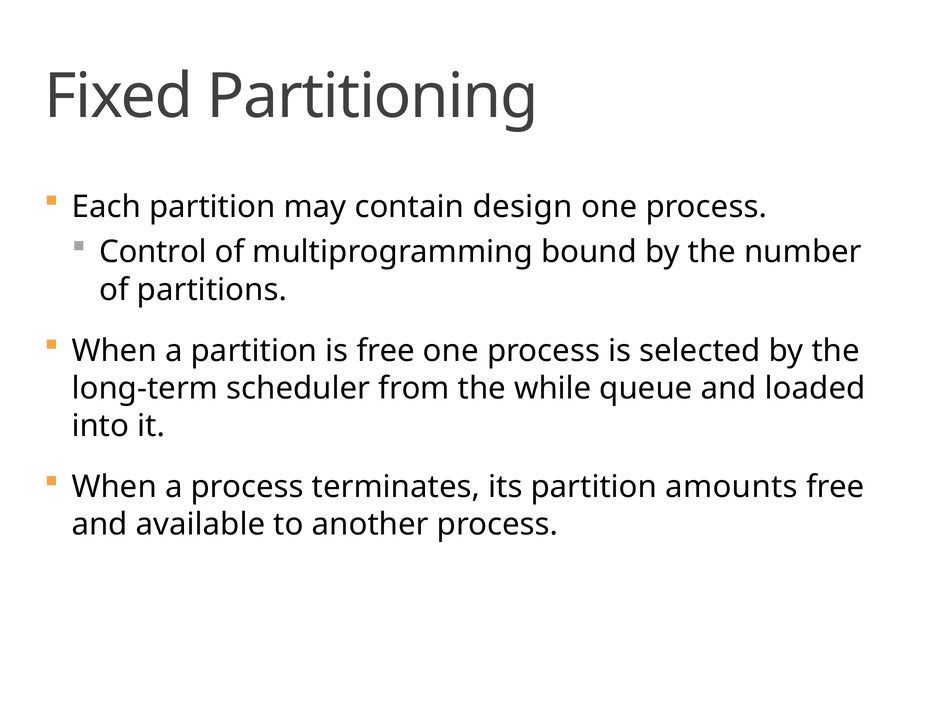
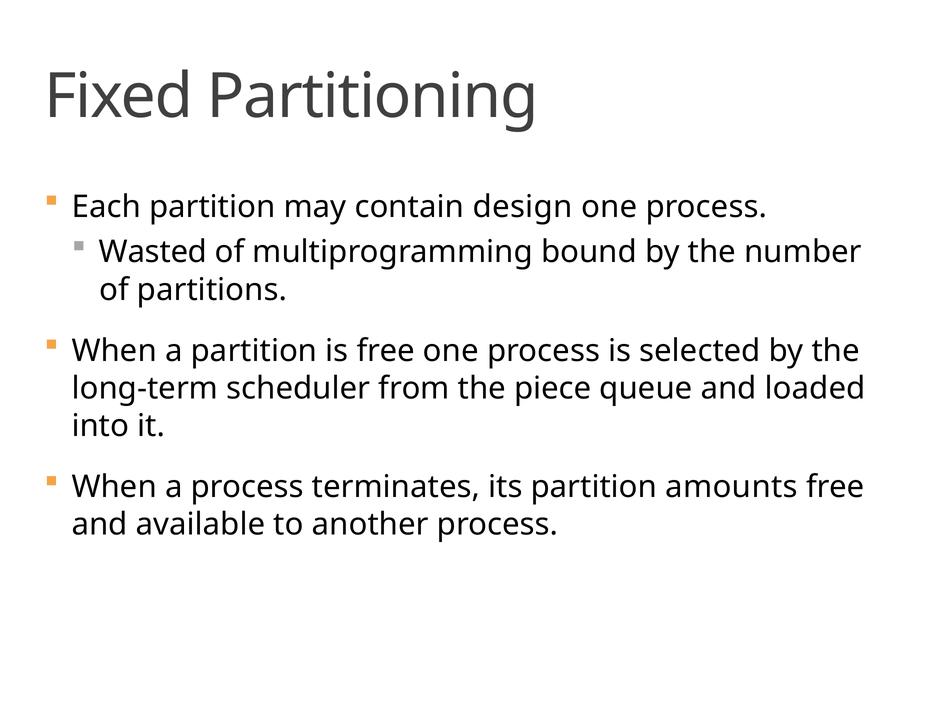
Control: Control -> Wasted (153, 252)
while: while -> piece (553, 388)
